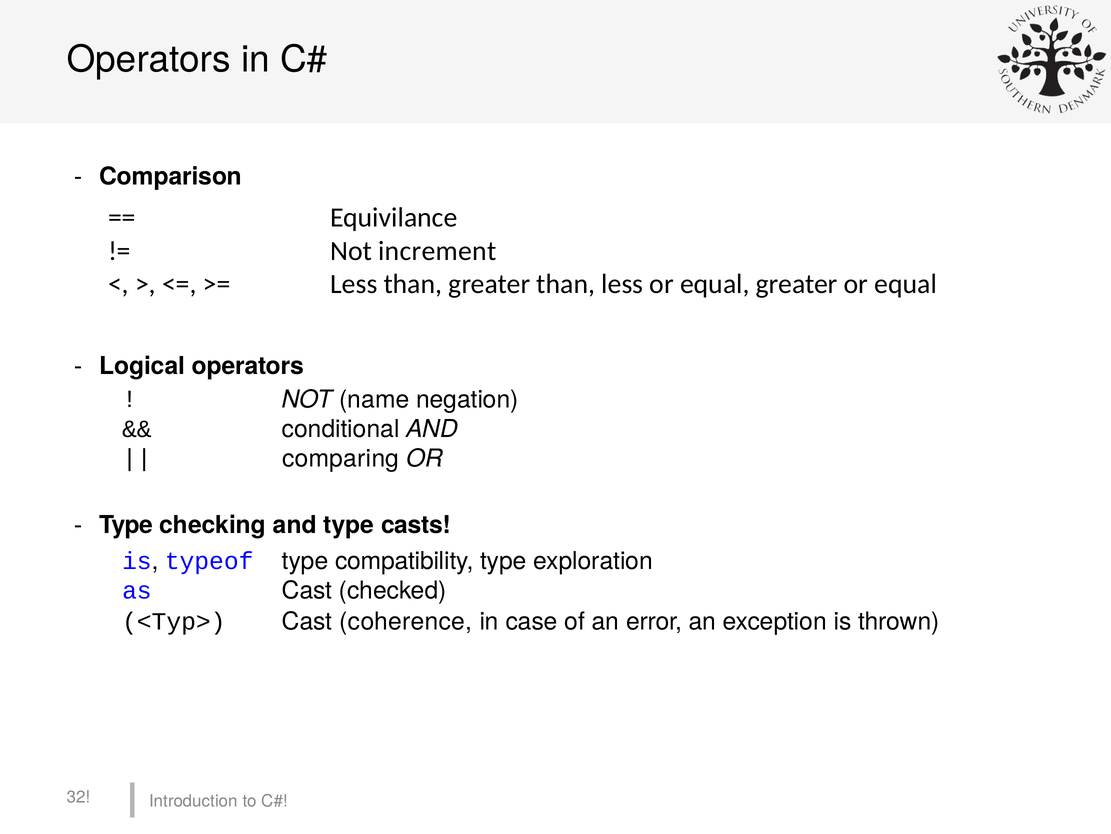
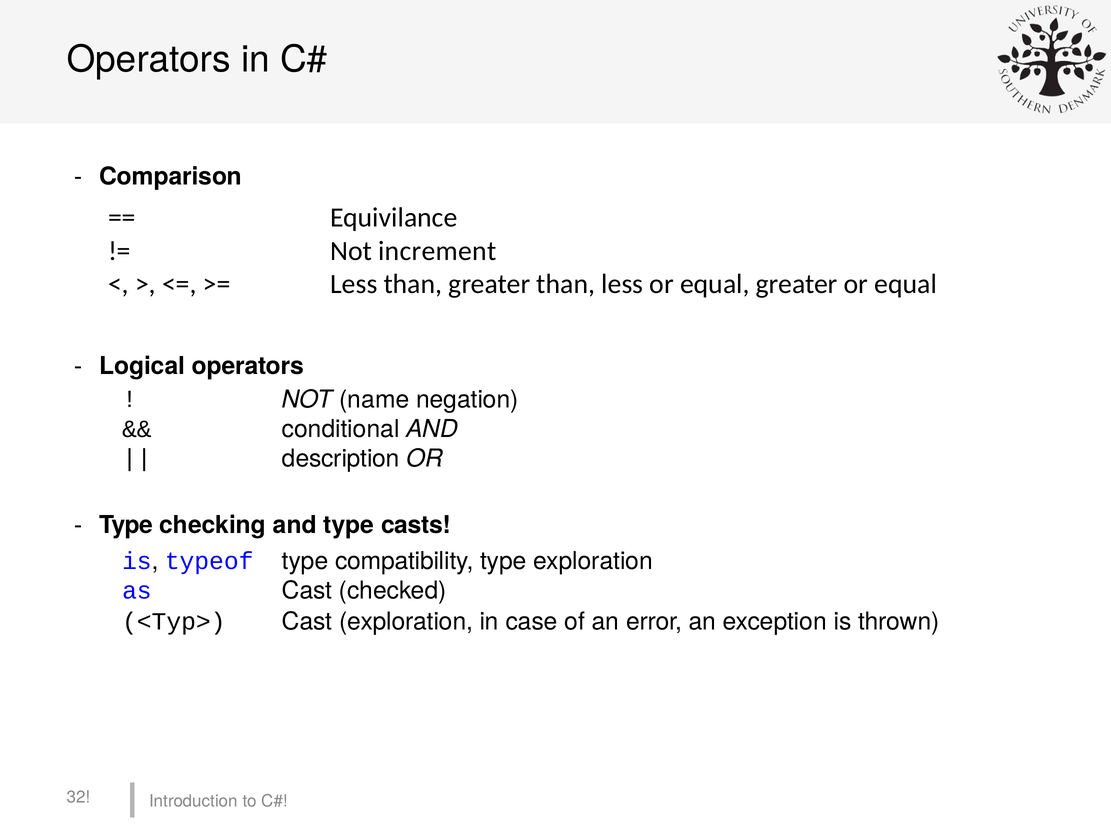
comparing: comparing -> description (341, 458)
Cast coherence: coherence -> exploration (406, 621)
